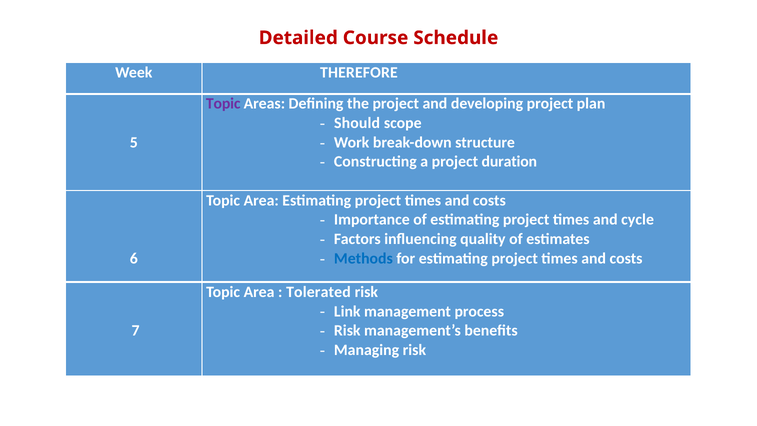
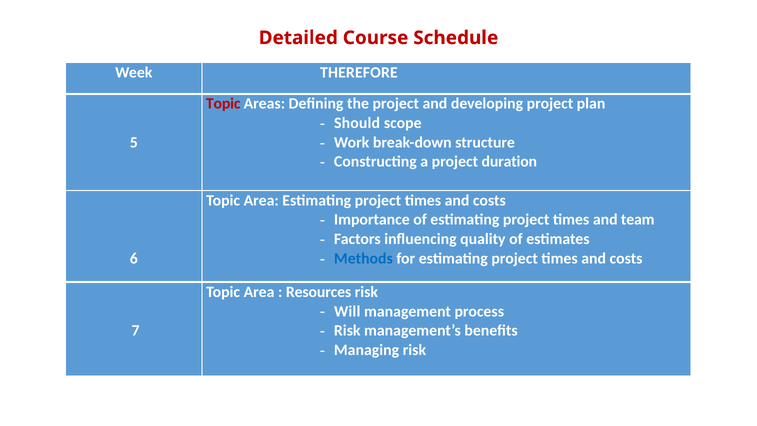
Topic colour: purple -> red (223, 104)
cycle: cycle -> team (638, 220)
Tolerated: Tolerated -> Resources (319, 292)
Link: Link -> Will (347, 311)
